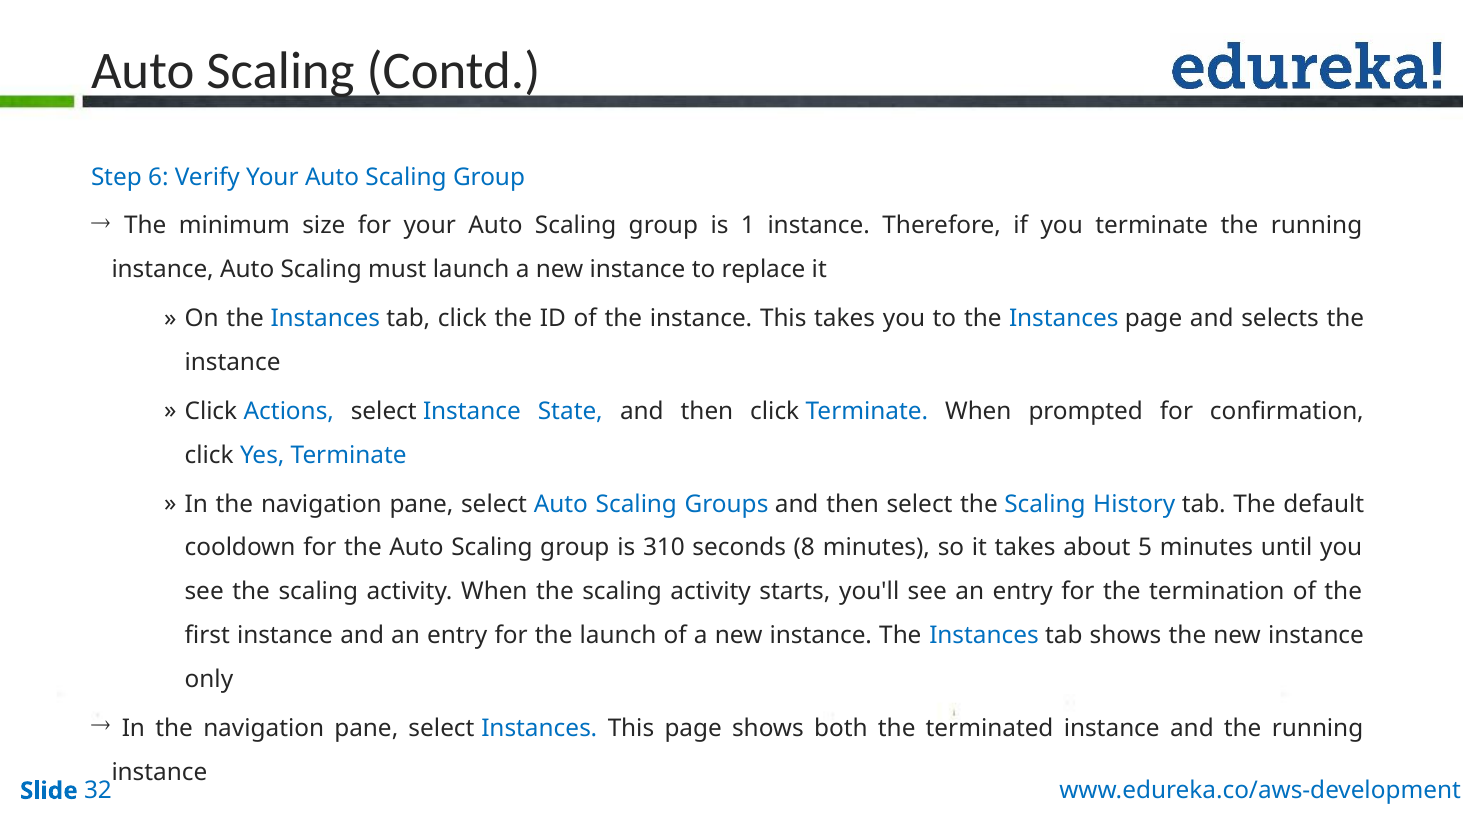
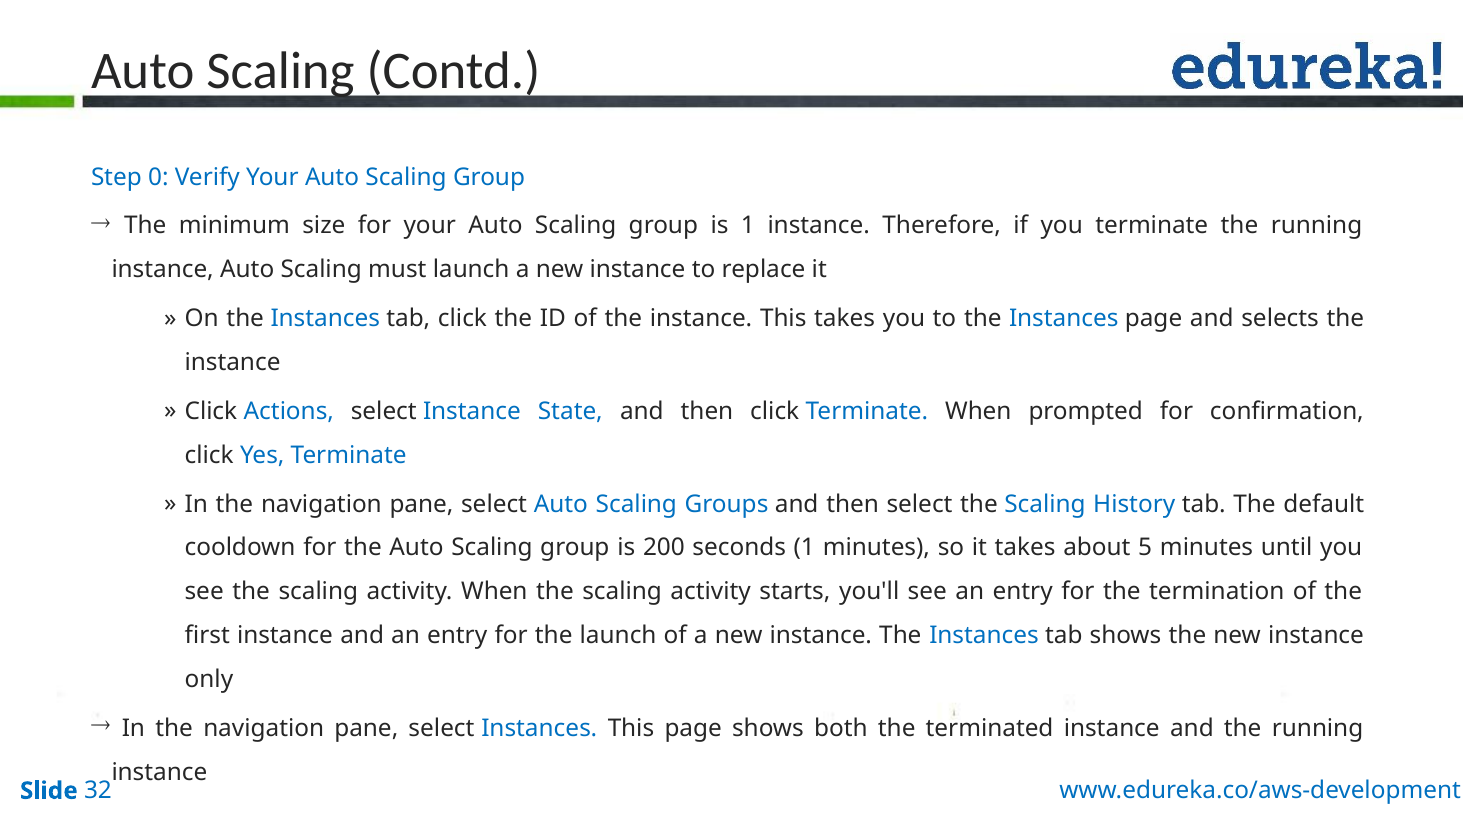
6: 6 -> 0 (158, 177)
310: 310 -> 200 (664, 548)
seconds 8: 8 -> 1 (804, 548)
